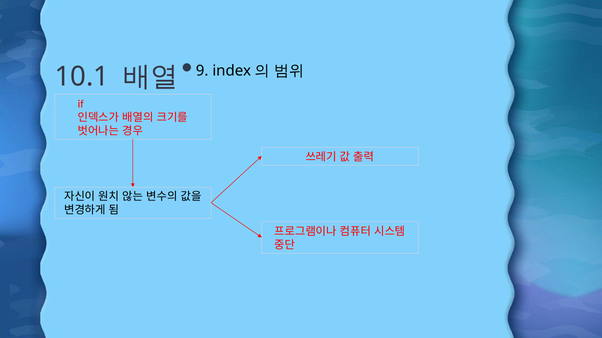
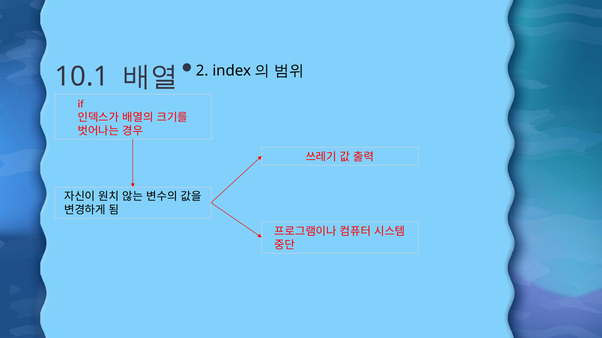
9: 9 -> 2 (202, 71)
